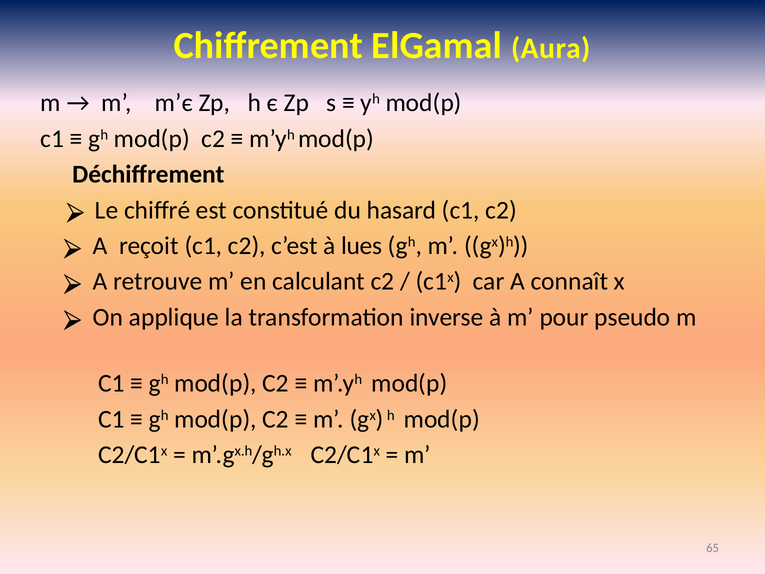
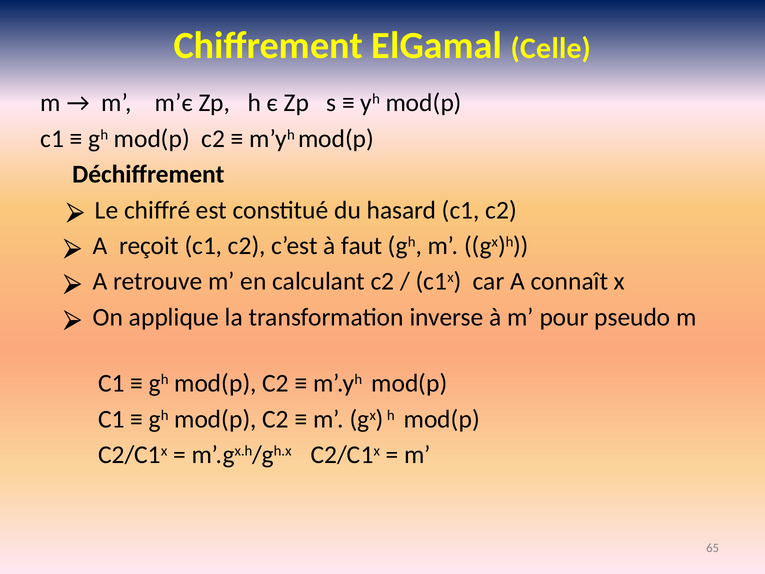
Aura: Aura -> Celle (551, 48)
lues: lues -> faut (362, 246)
